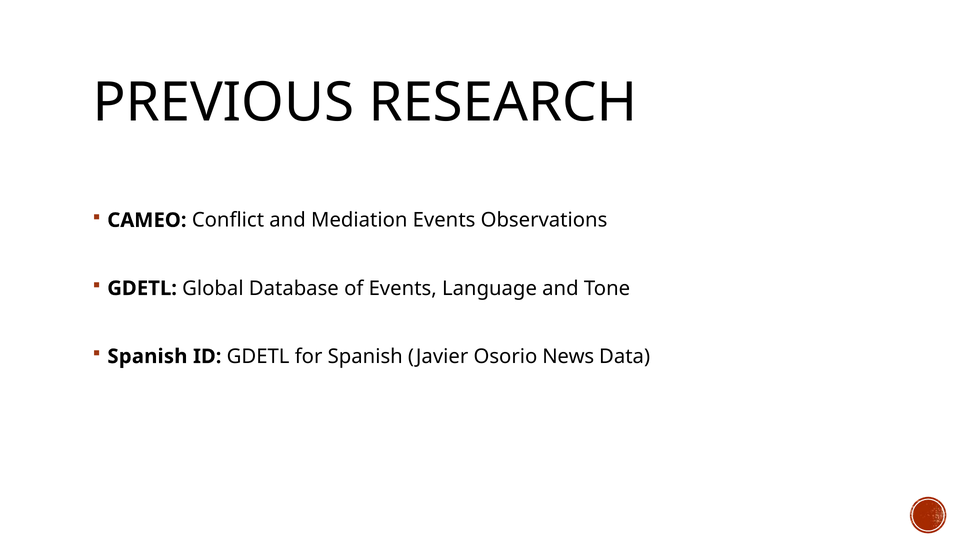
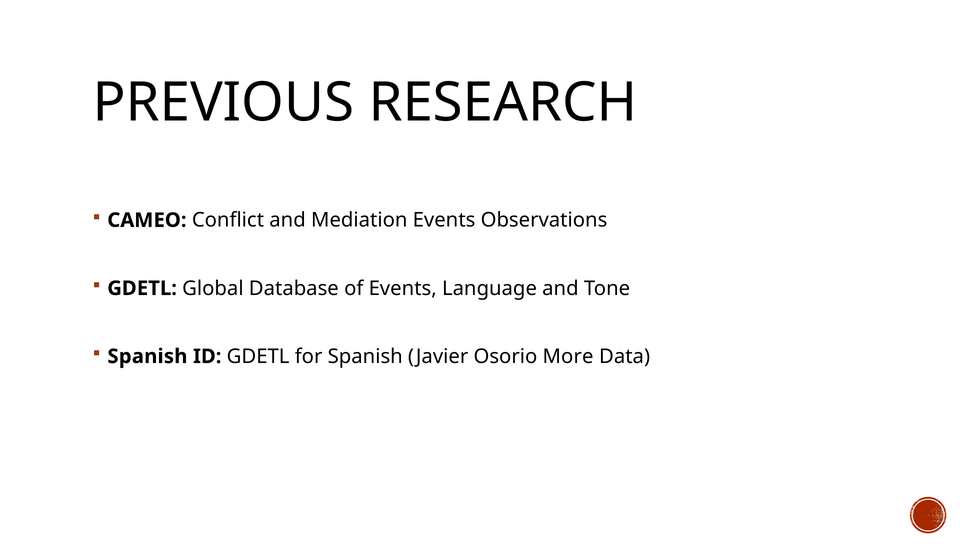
News: News -> More (568, 357)
